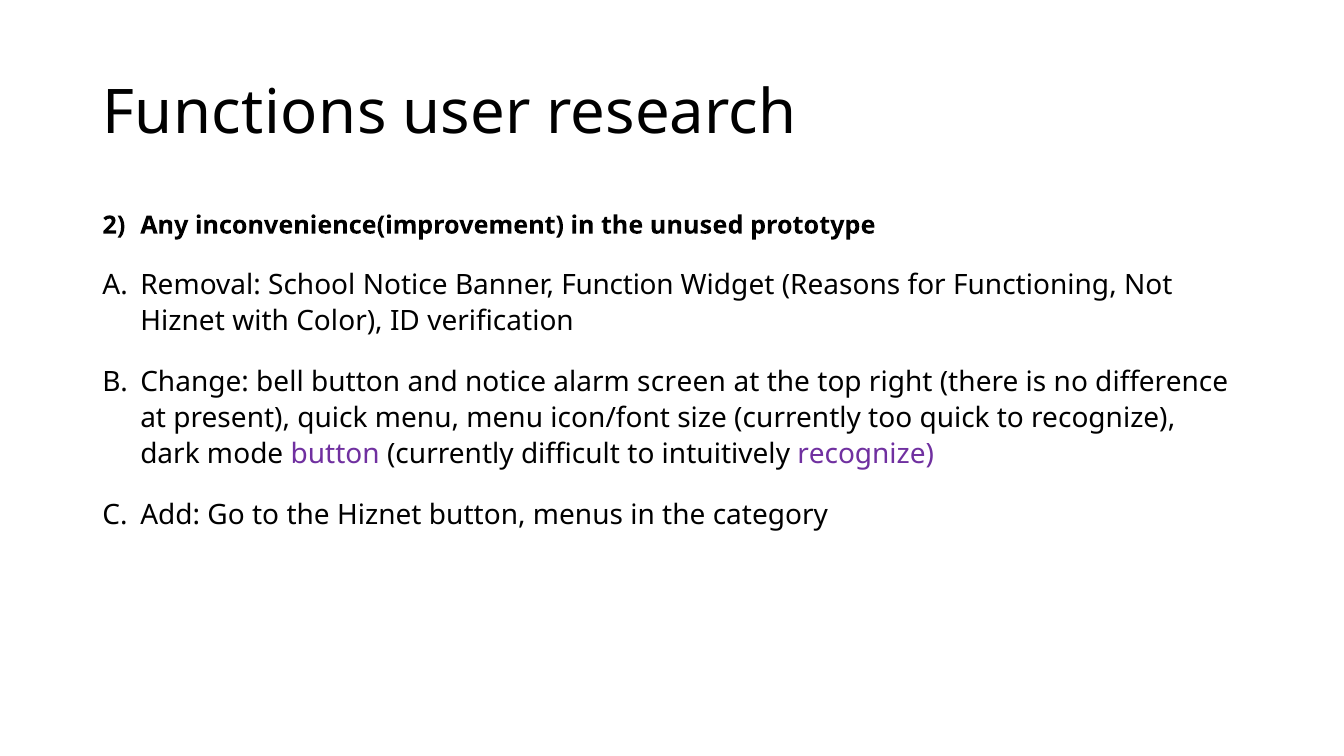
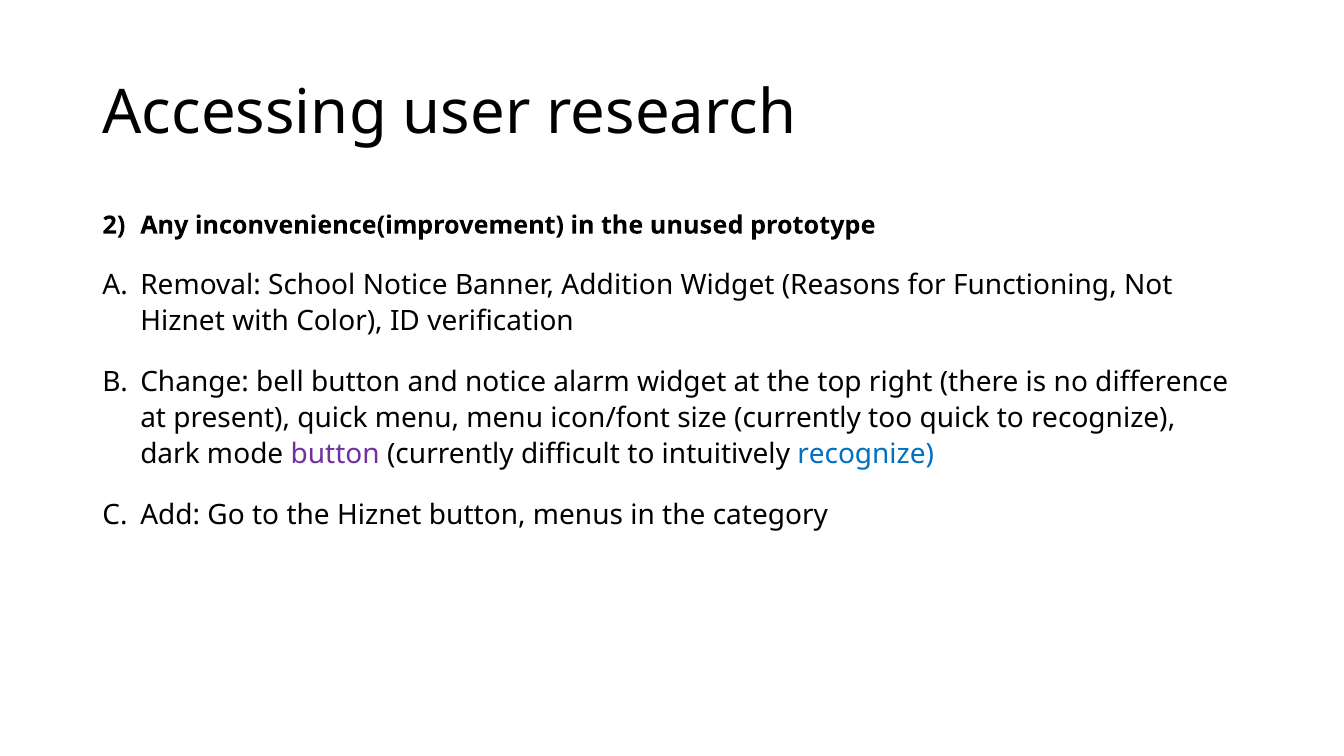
Functions: Functions -> Accessing (245, 113)
Function: Function -> Addition (617, 285)
alarm screen: screen -> widget (682, 382)
recognize colour: purple -> blue (866, 454)
